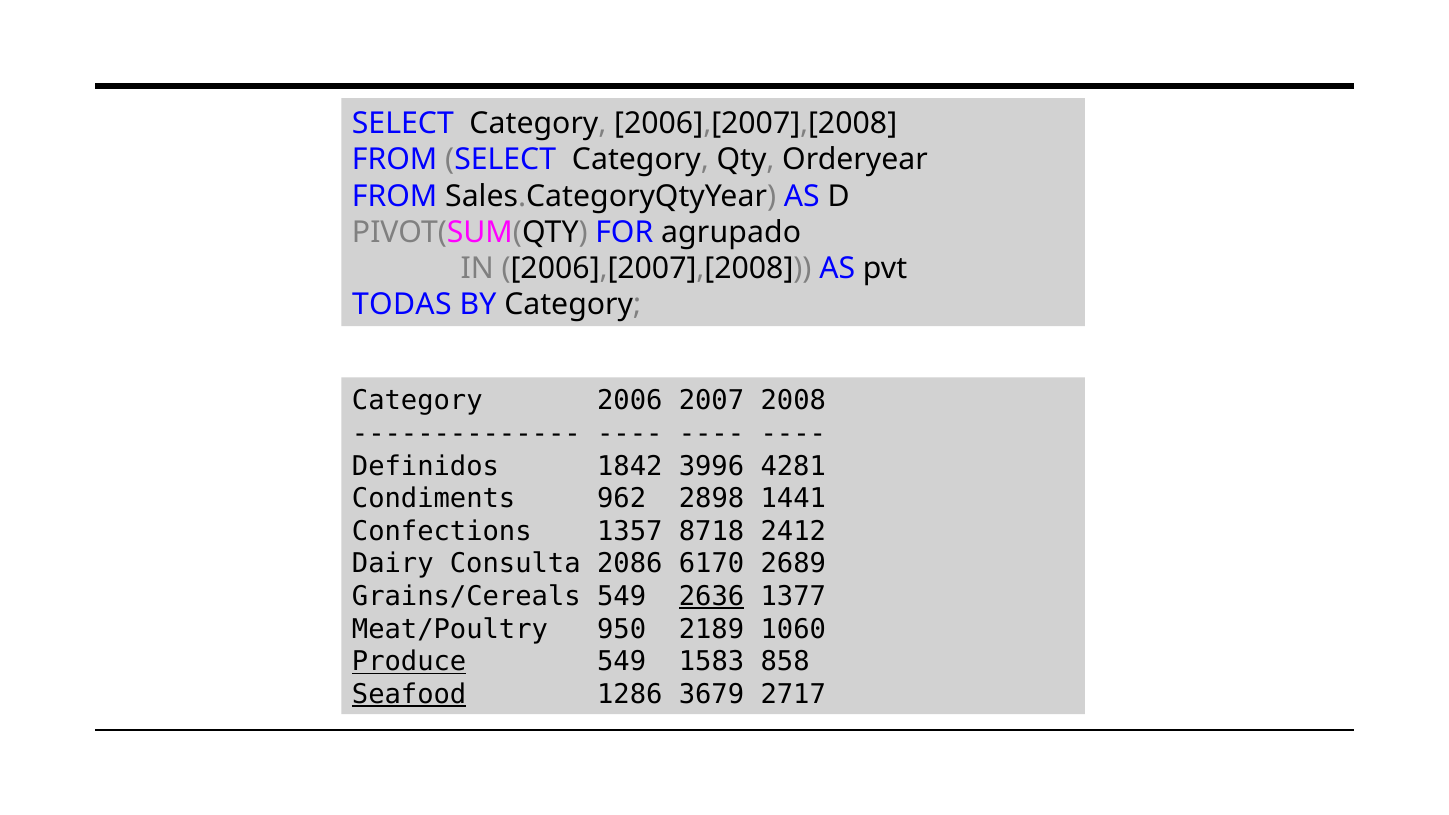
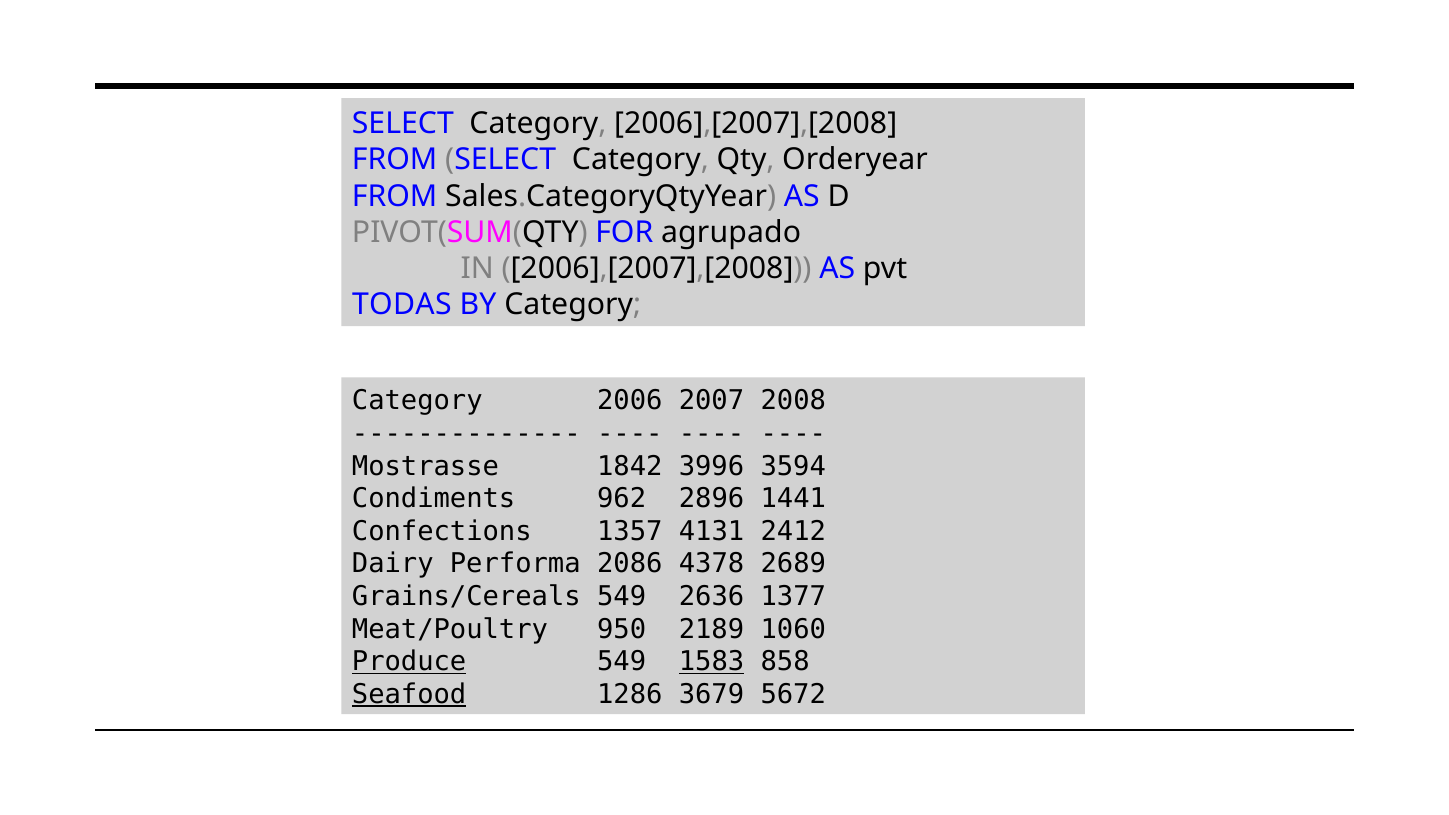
Definidos: Definidos -> Mostrasse (425, 466)
4281: 4281 -> 3594 (793, 466)
2898: 2898 -> 2896 (712, 499)
8718: 8718 -> 4131 (712, 531)
Consulta: Consulta -> Performa (515, 564)
6170: 6170 -> 4378 (712, 564)
2636 underline: present -> none (712, 597)
1583 underline: none -> present (712, 662)
2717: 2717 -> 5672 (793, 694)
